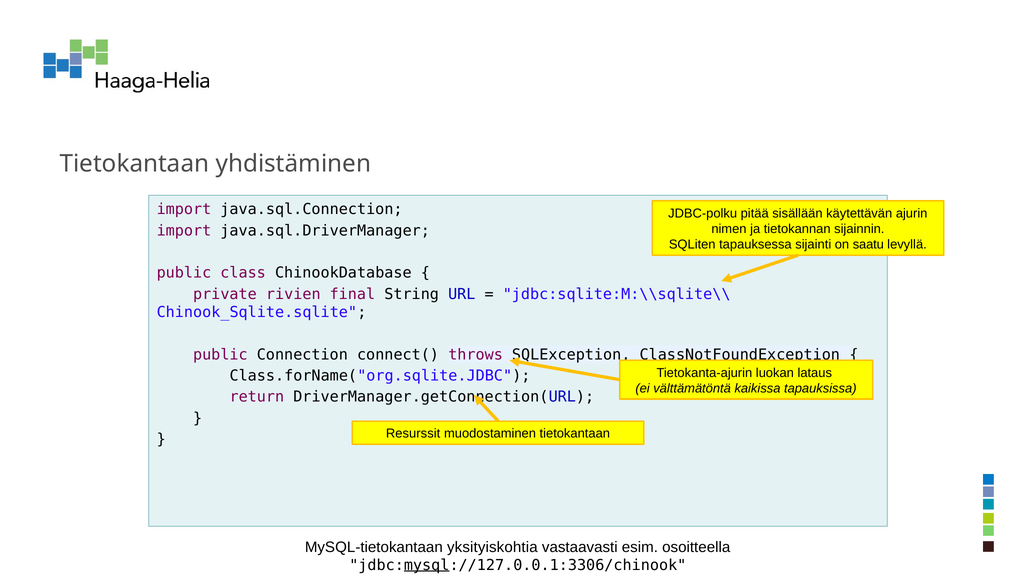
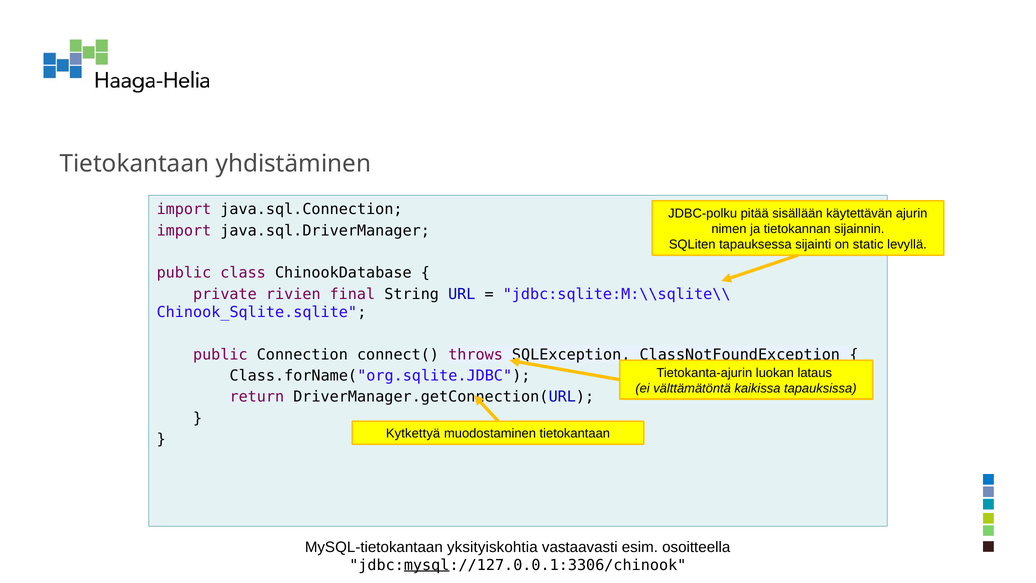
saatu: saatu -> static (868, 244)
Resurssit: Resurssit -> Kytkettyä (413, 433)
